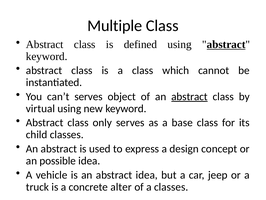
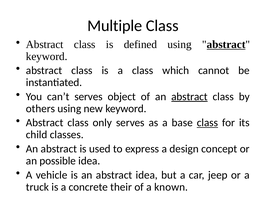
virtual: virtual -> others (40, 108)
class underline: none -> present (207, 122)
alter: alter -> their (121, 187)
a classes: classes -> known (171, 187)
